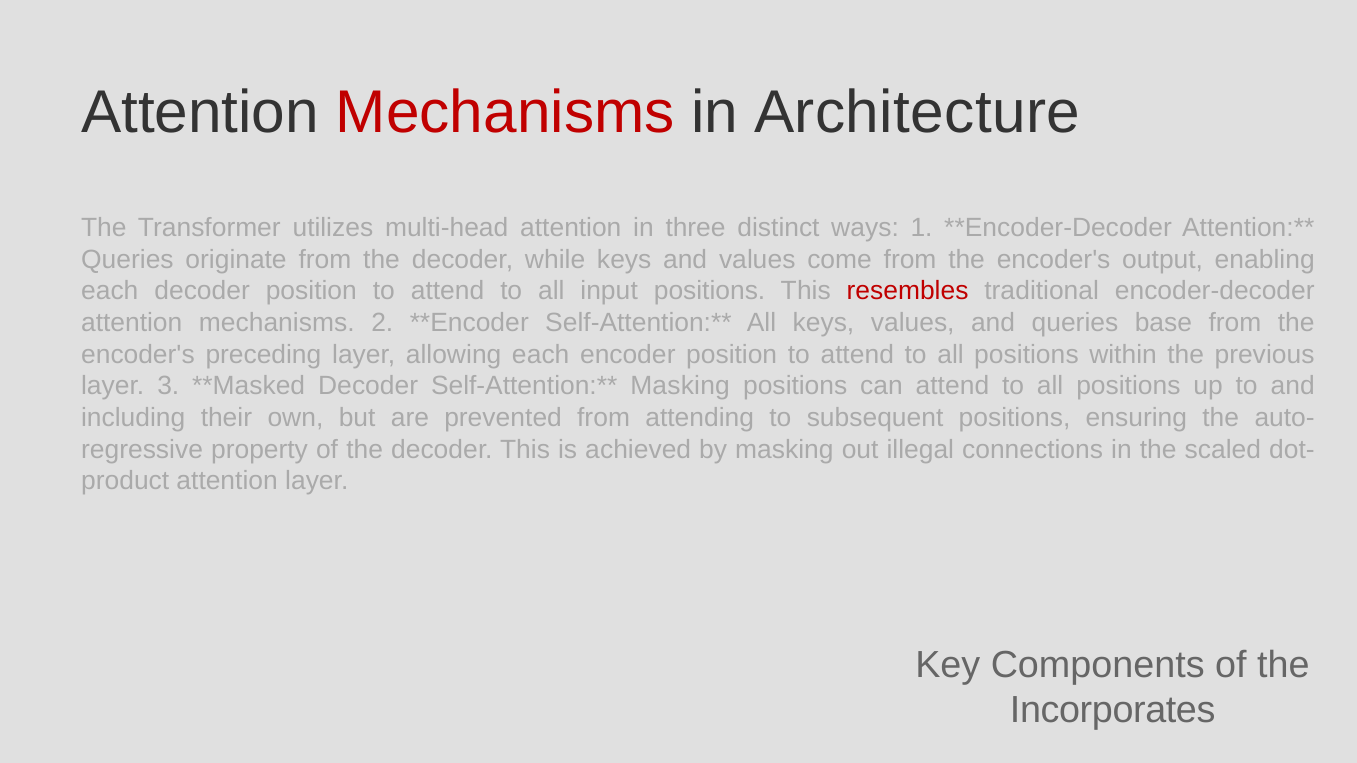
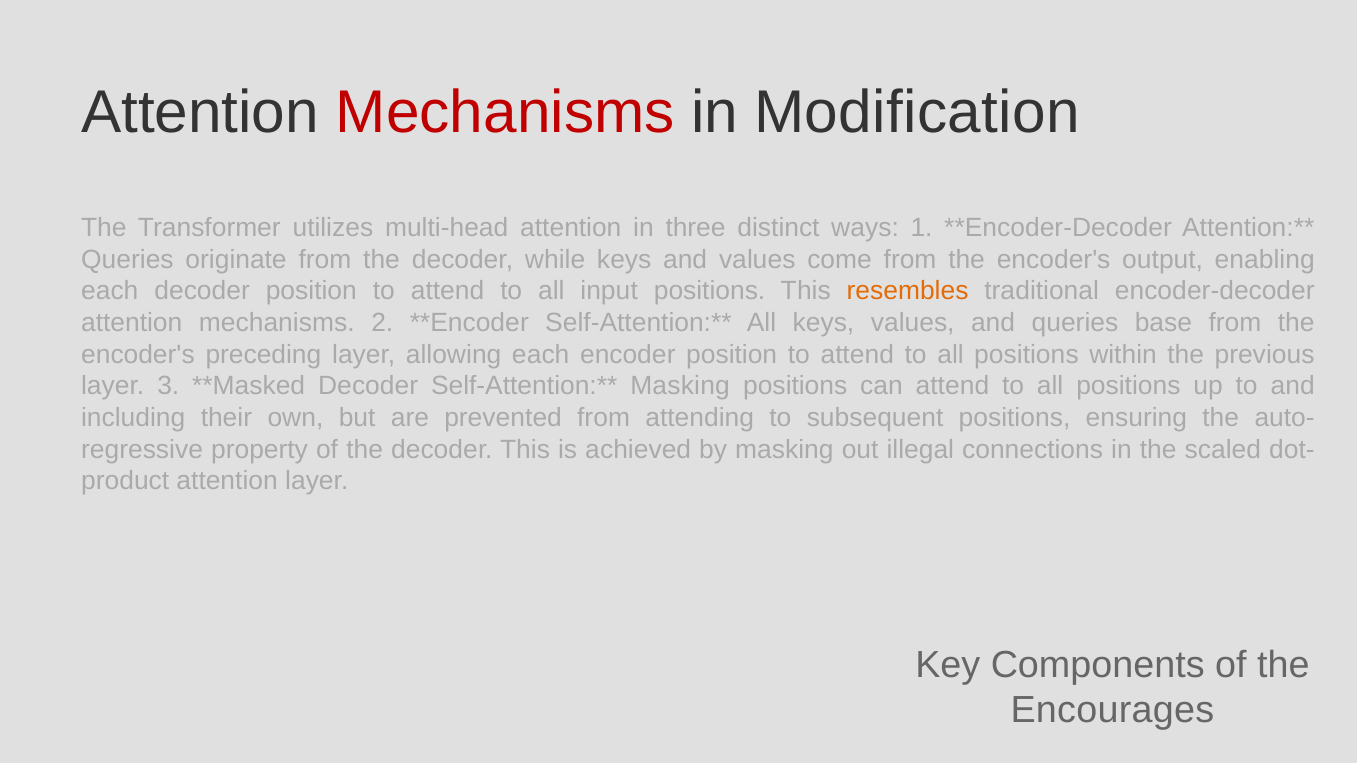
Architecture: Architecture -> Modification (917, 113)
resembles colour: red -> orange (908, 291)
Incorporates: Incorporates -> Encourages (1112, 711)
